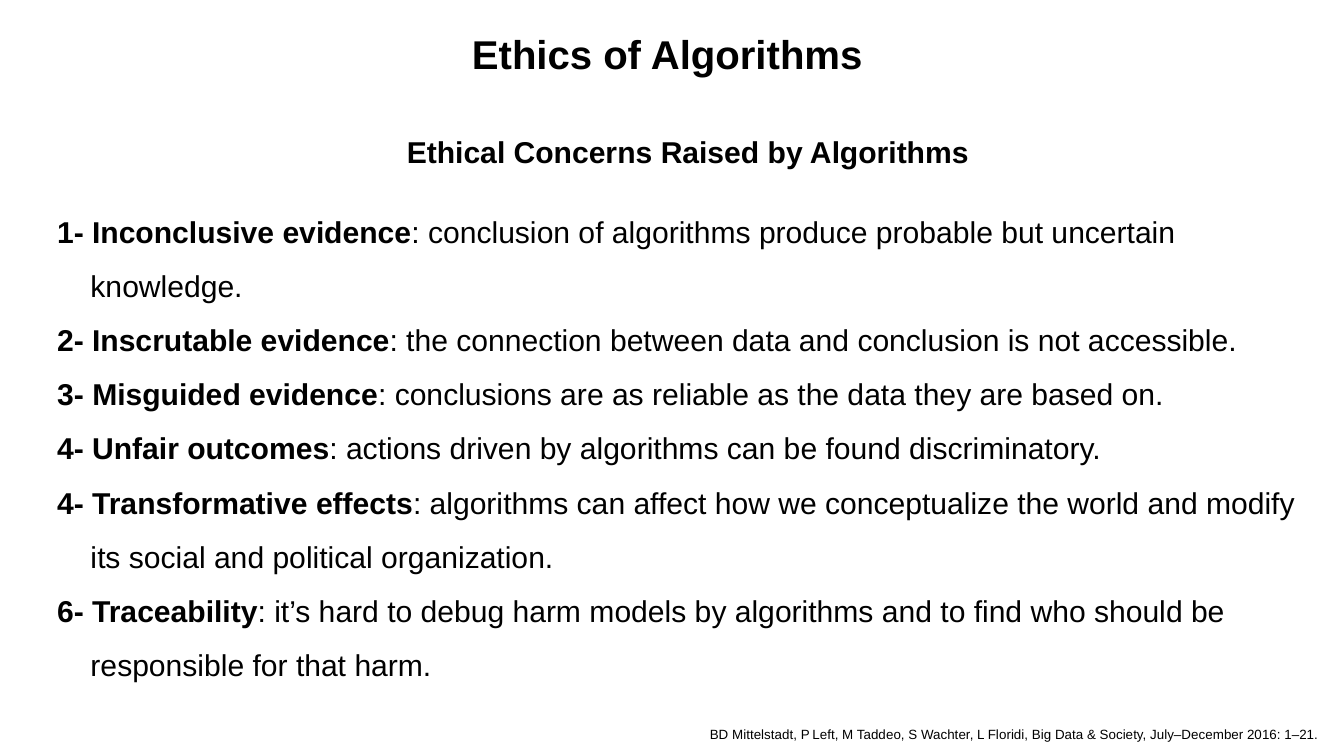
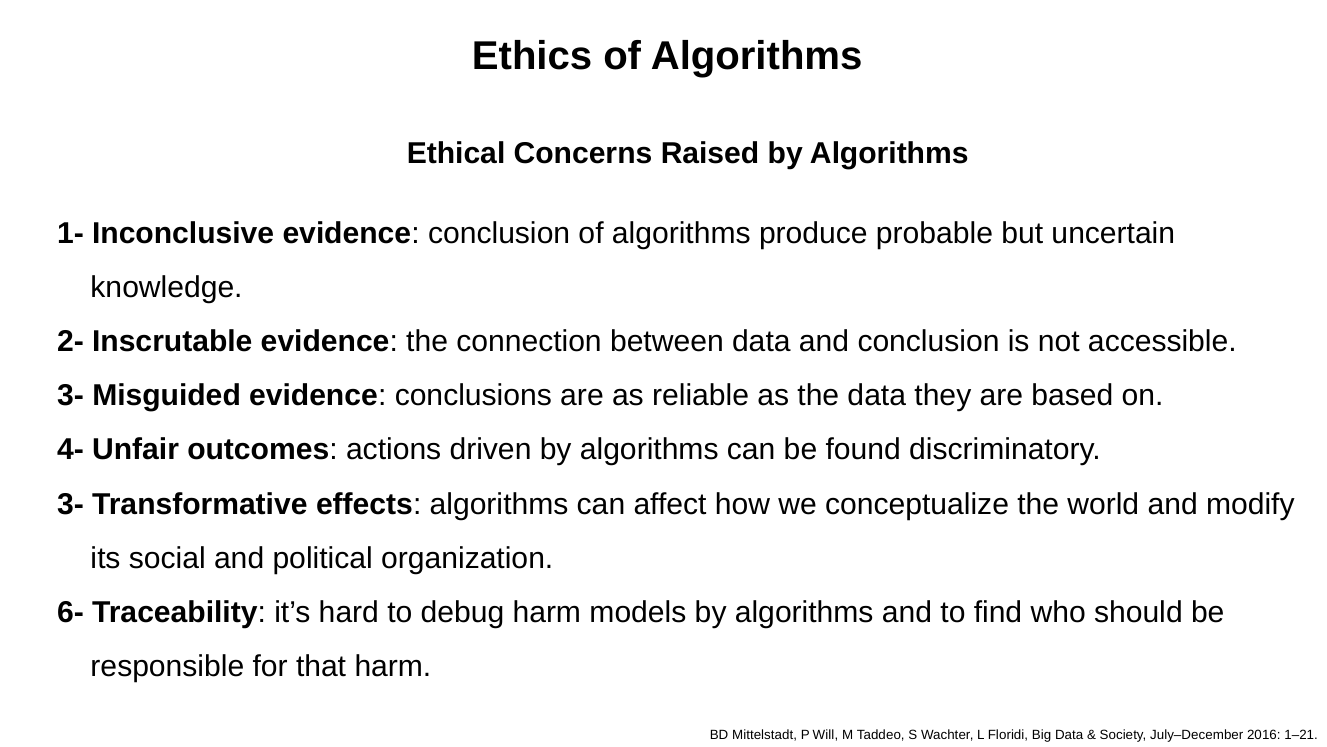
4-: 4- -> 3- (71, 504)
Left: Left -> Will (825, 735)
